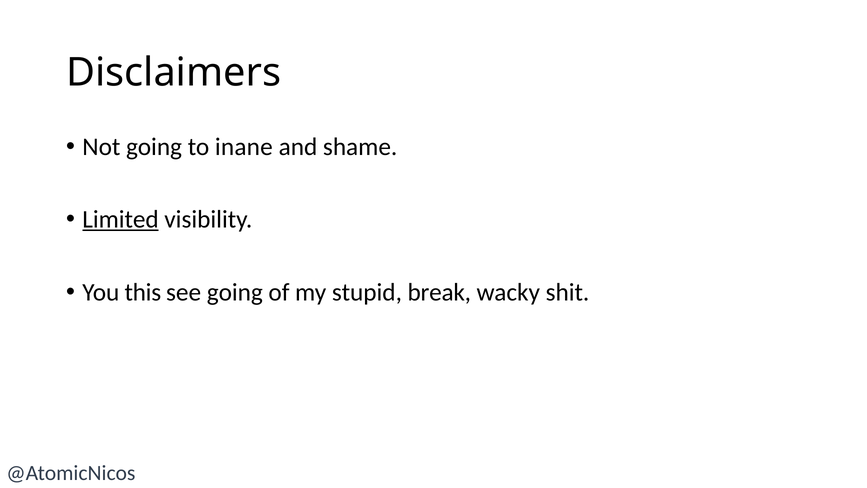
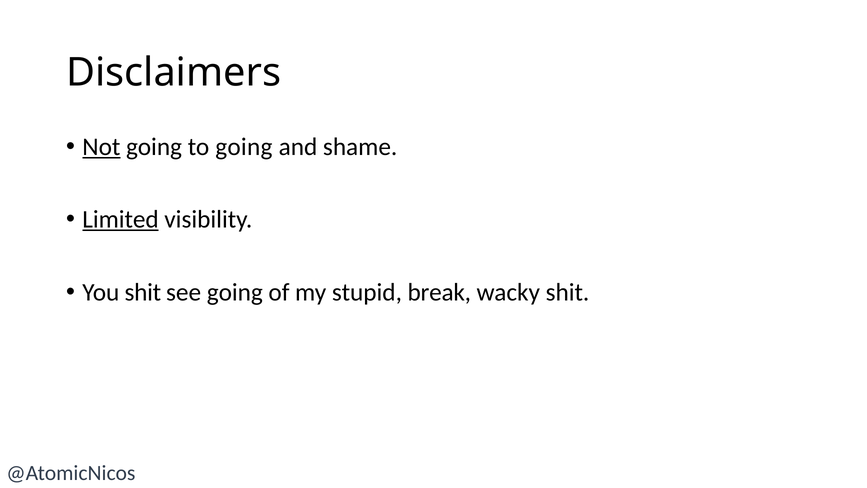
Not underline: none -> present (101, 147)
to inane: inane -> going (244, 147)
You this: this -> shit (143, 292)
